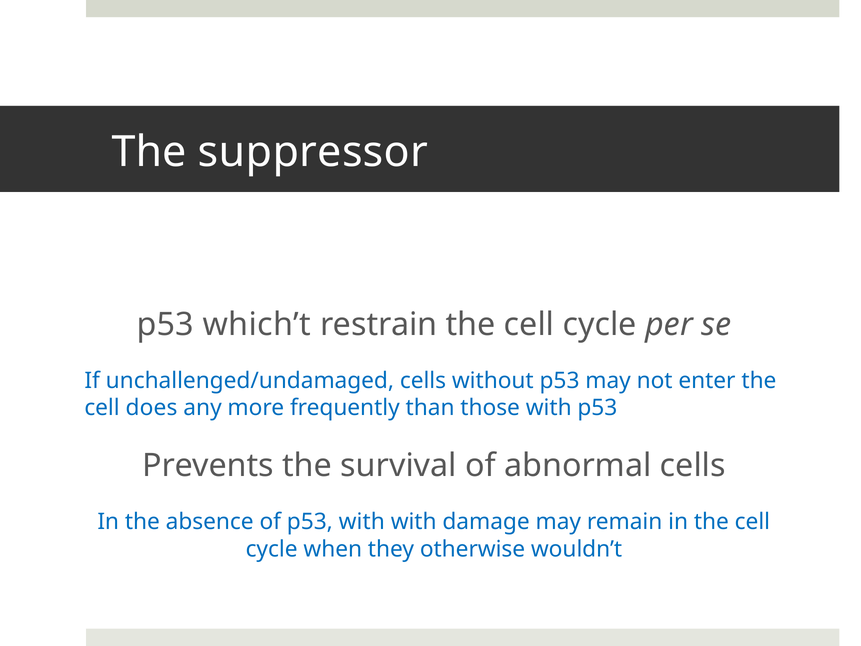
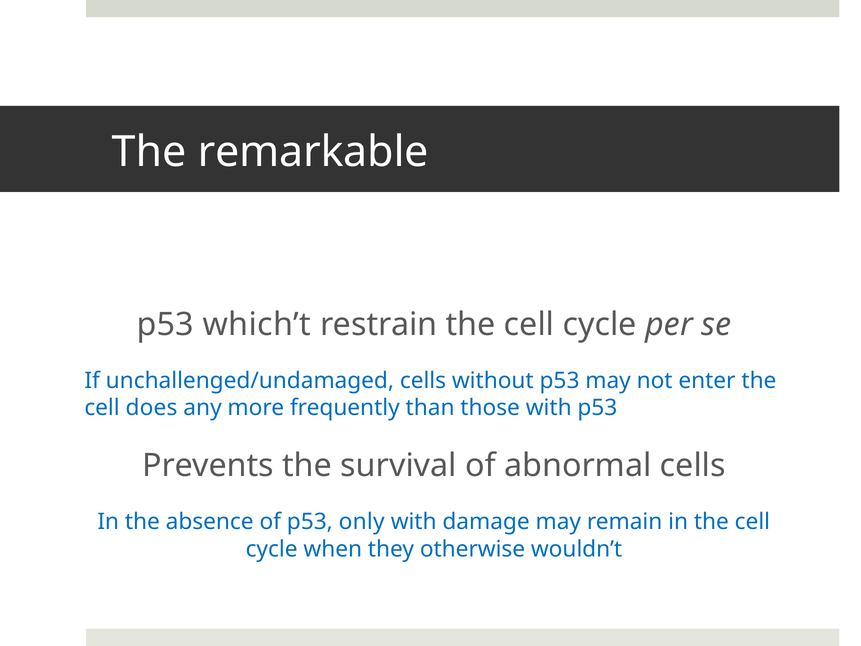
suppressor: suppressor -> remarkable (313, 152)
p53 with: with -> only (362, 522)
